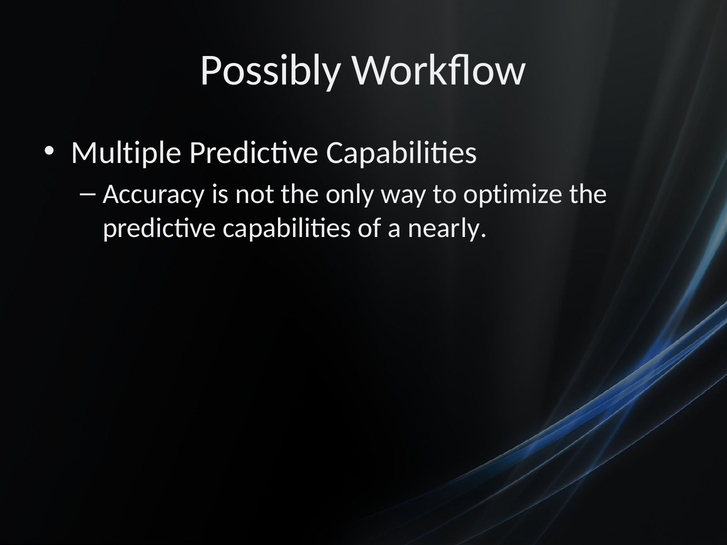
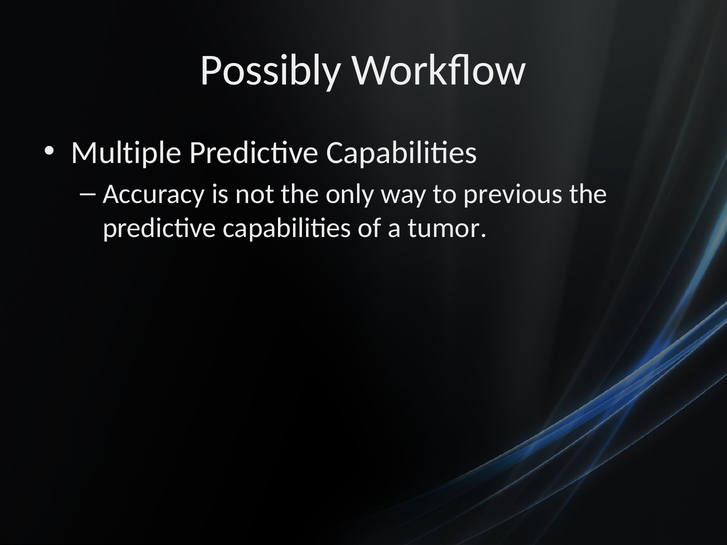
optimize: optimize -> previous (513, 194)
nearly: nearly -> tumor (447, 228)
